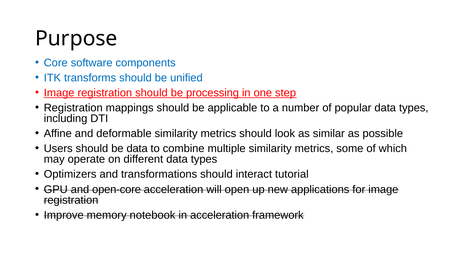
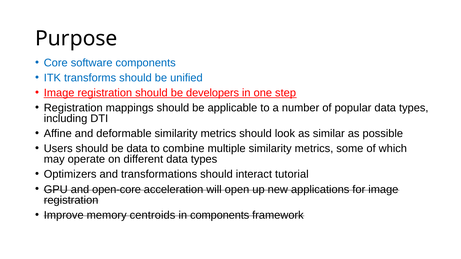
processing: processing -> developers (213, 93)
notebook: notebook -> centroids (153, 215)
in acceleration: acceleration -> components (220, 215)
